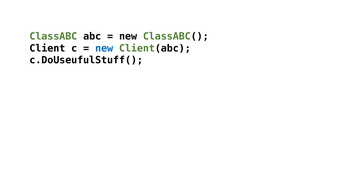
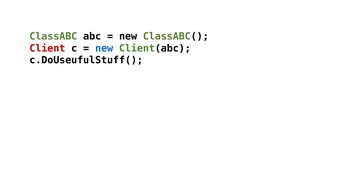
Client colour: black -> red (47, 48)
